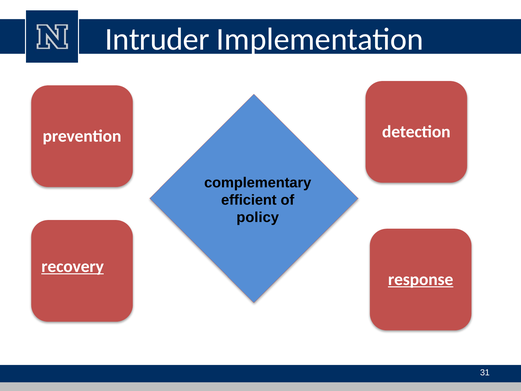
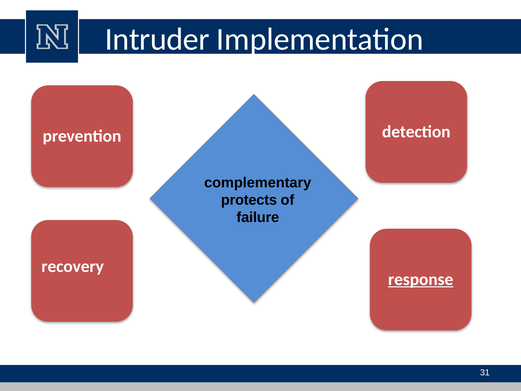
efficient: efficient -> protects (249, 200)
policy: policy -> failure (258, 217)
recovery underline: present -> none (73, 266)
